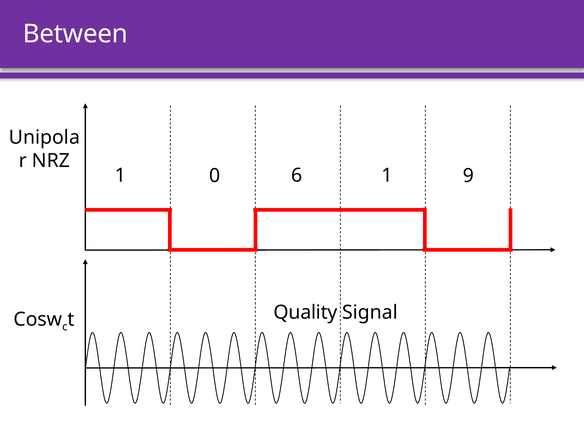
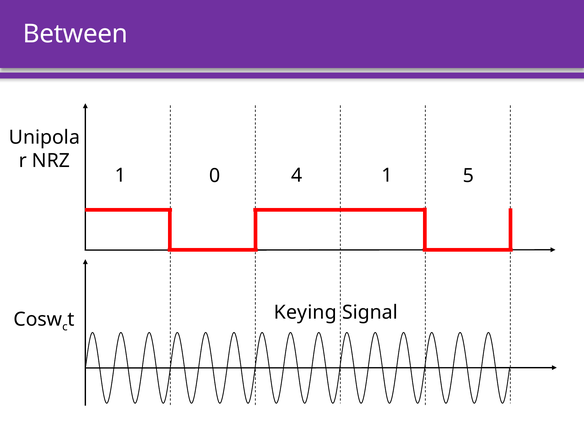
6: 6 -> 4 (297, 175)
9: 9 -> 5 (468, 176)
Quality: Quality -> Keying (305, 313)
